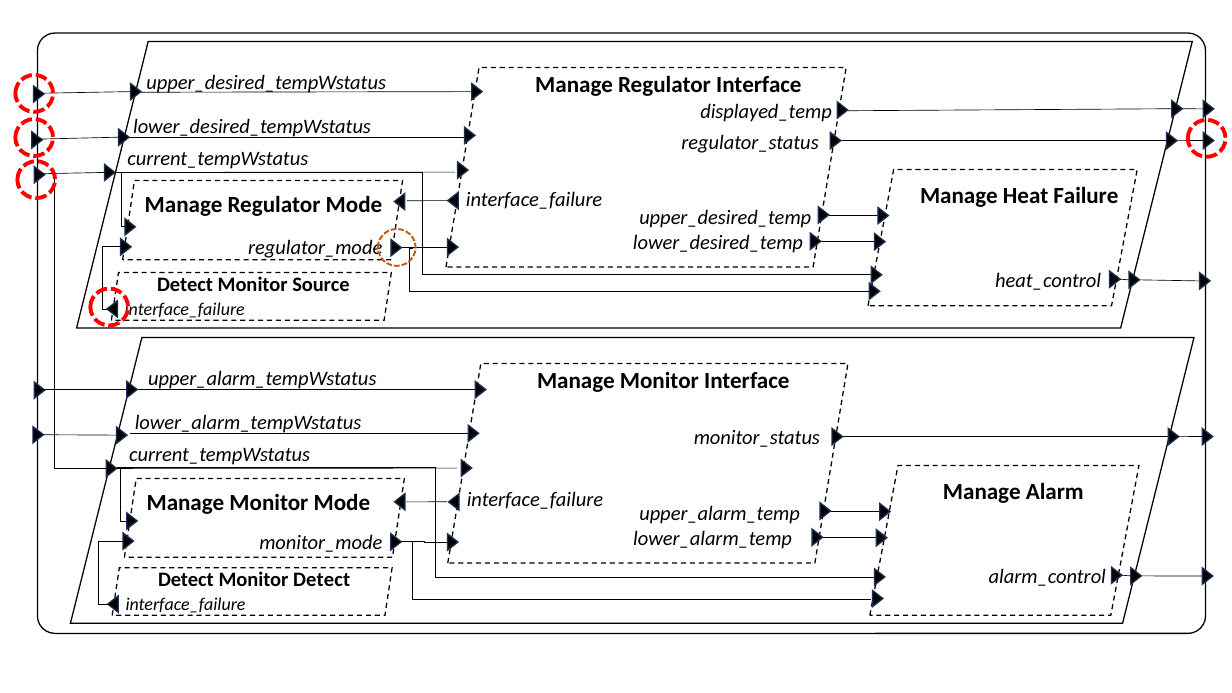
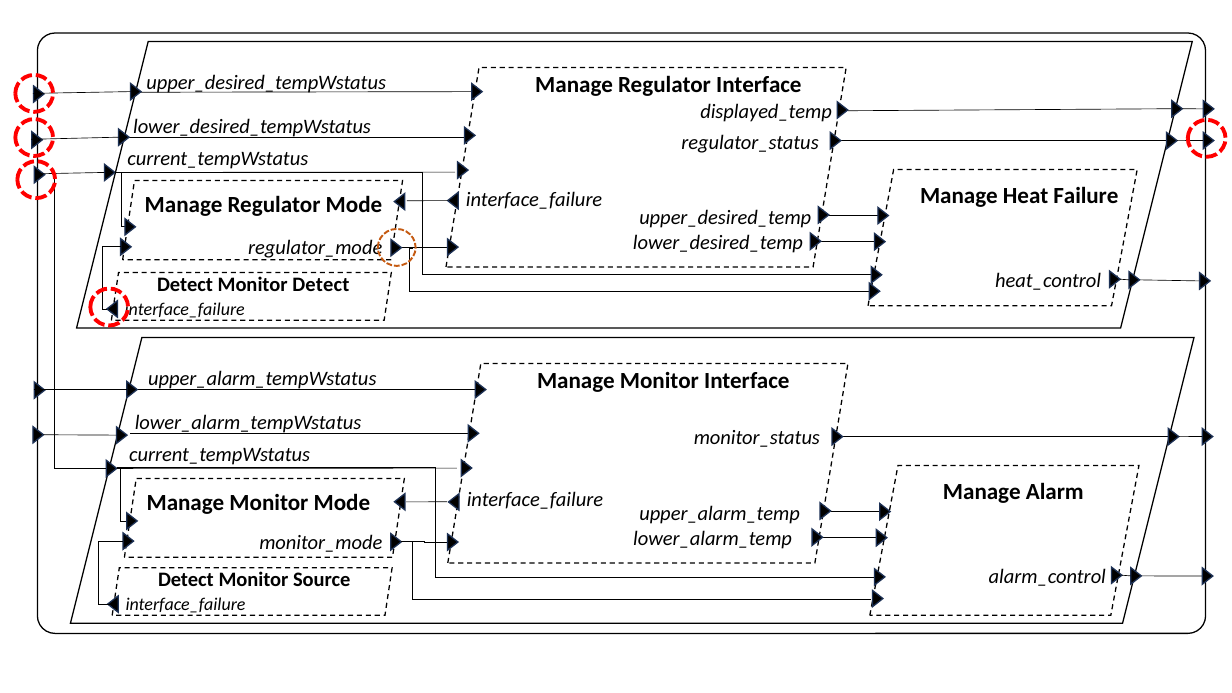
Monitor Source: Source -> Detect (321, 285)
Monitor Detect: Detect -> Source (322, 580)
